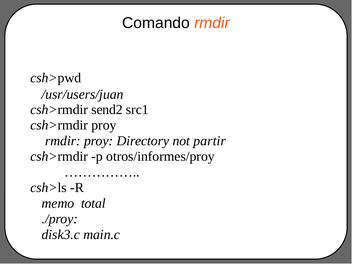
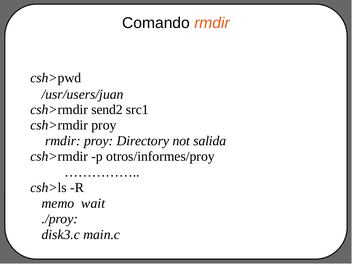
partir: partir -> salida (210, 141)
total: total -> wait (93, 203)
